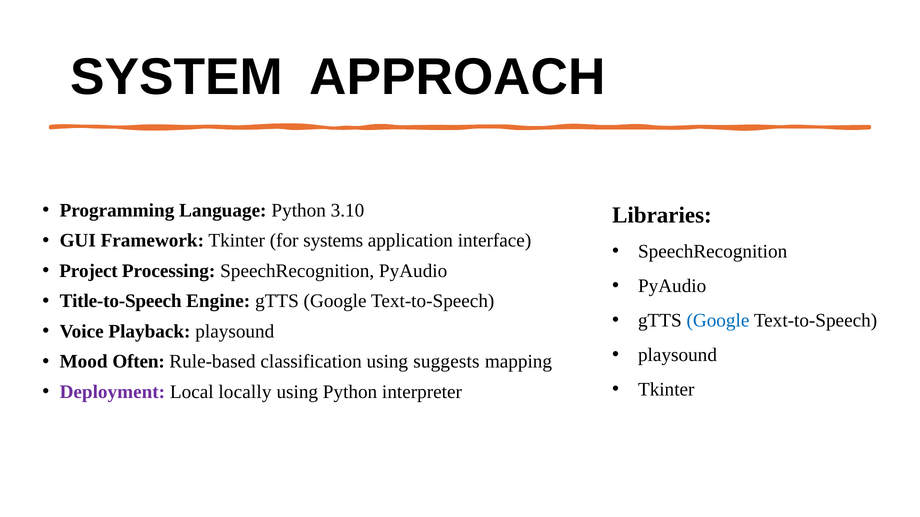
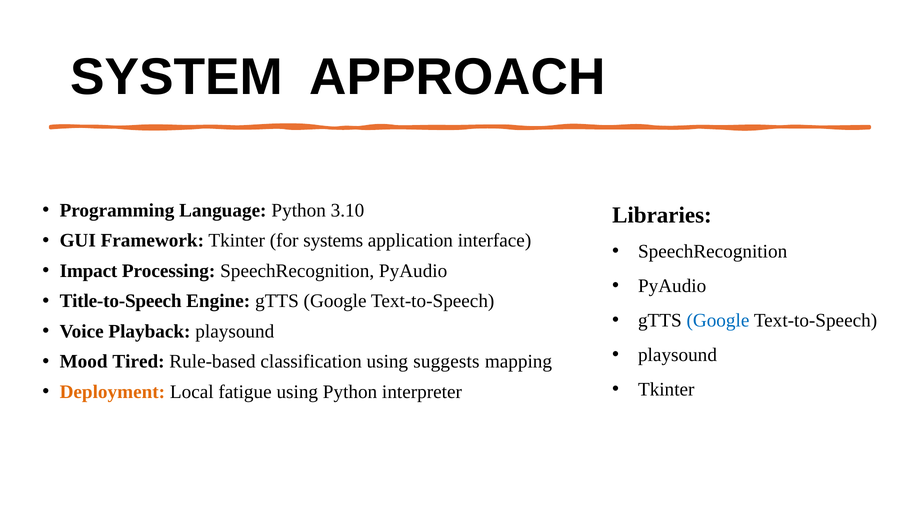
Project: Project -> Impact (88, 271)
Often: Often -> Tired (139, 362)
Deployment colour: purple -> orange (112, 392)
locally: locally -> fatigue (245, 392)
